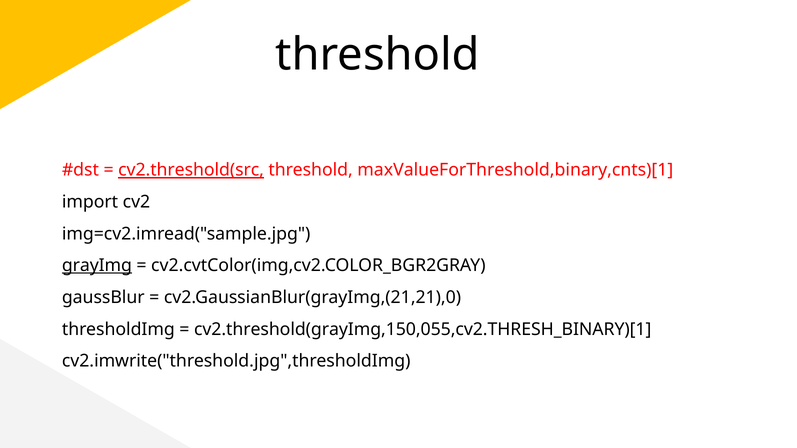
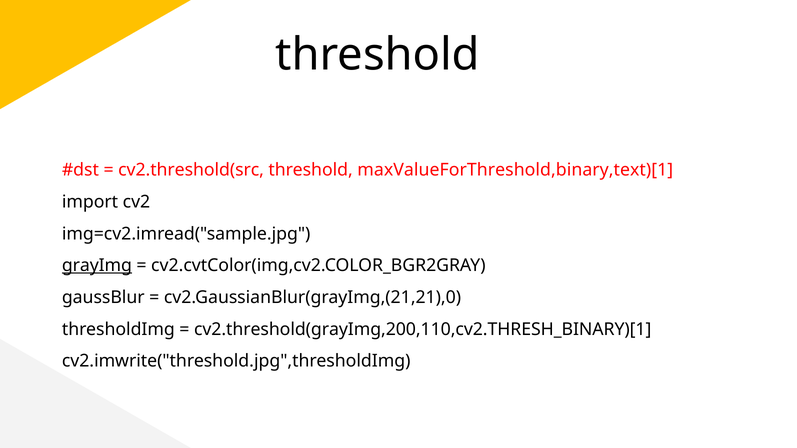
cv2.threshold(src underline: present -> none (191, 170)
maxValueForThreshold,binary,cnts)[1: maxValueForThreshold,binary,cnts)[1 -> maxValueForThreshold,binary,text)[1 (515, 170)
cv2.threshold(grayImg,150,055,cv2.THRESH_BINARY)[1: cv2.threshold(grayImg,150,055,cv2.THRESH_BINARY)[1 -> cv2.threshold(grayImg,200,110,cv2.THRESH_BINARY)[1 (423, 329)
